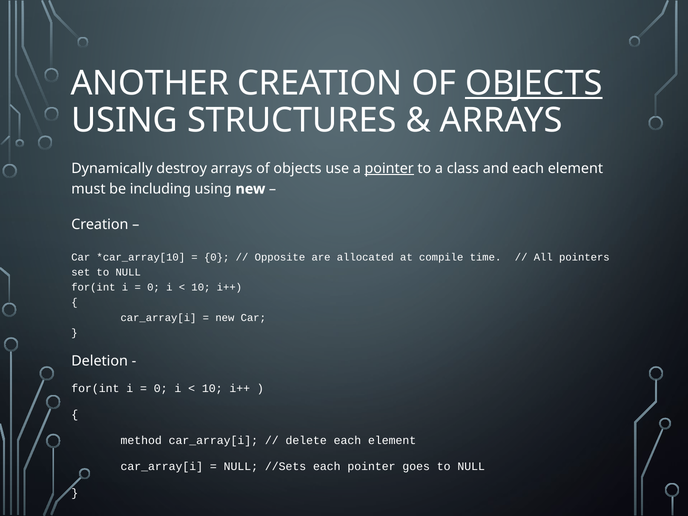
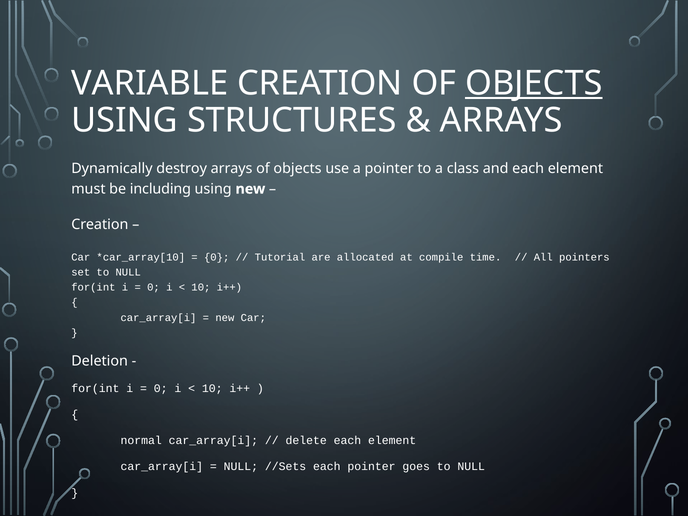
ANOTHER: ANOTHER -> VARIABLE (150, 83)
pointer underline: present -> none (389, 168)
Opposite: Opposite -> Tutorial (280, 257)
method: method -> normal (141, 441)
